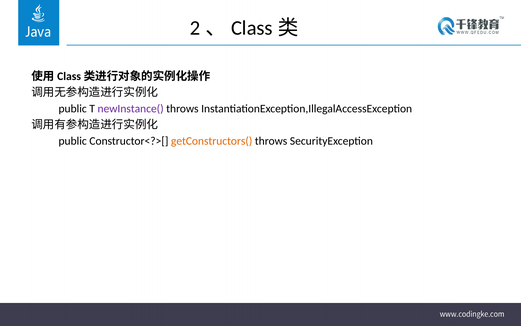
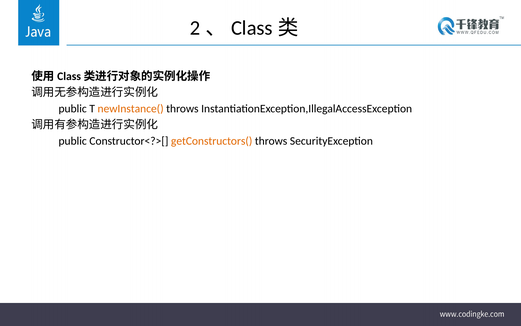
newInstance( colour: purple -> orange (131, 109)
